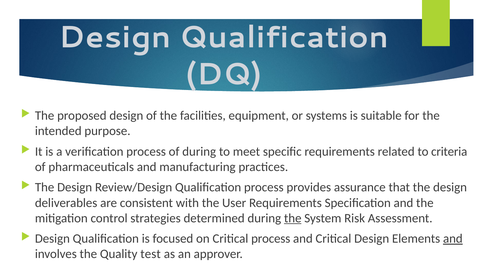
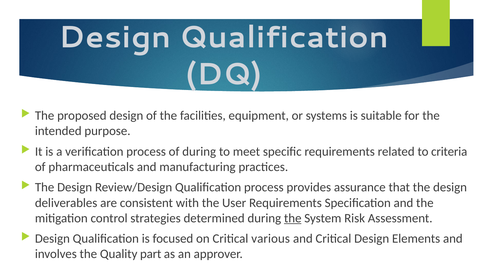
Critical process: process -> various (271, 239)
and underline: present -> none (453, 239)
test: test -> part (151, 254)
